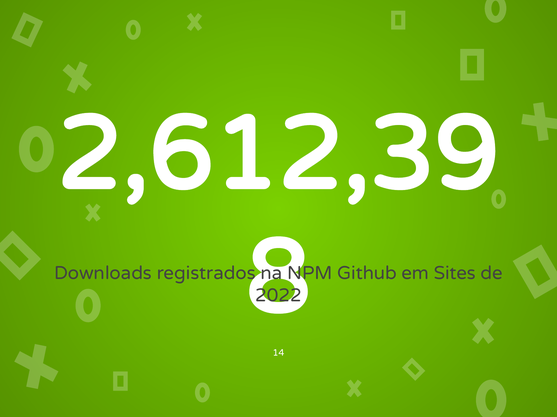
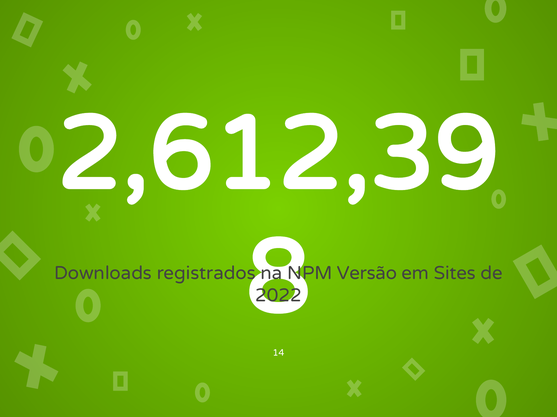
Github: Github -> Versão (367, 274)
